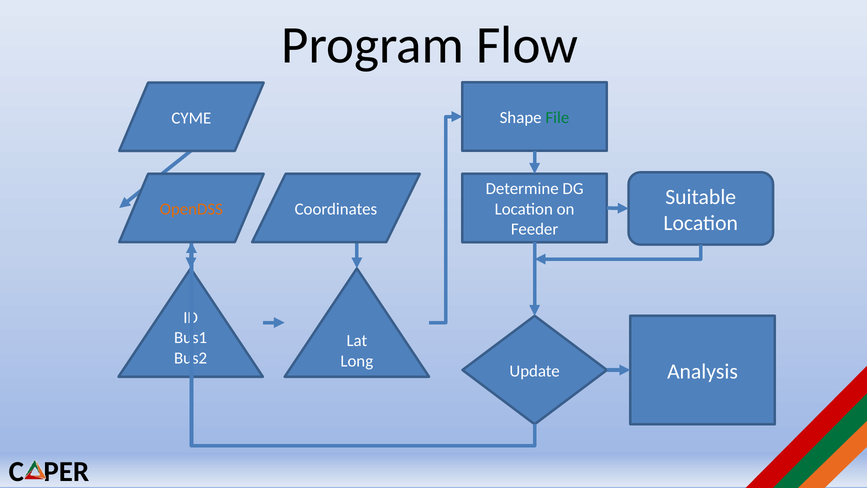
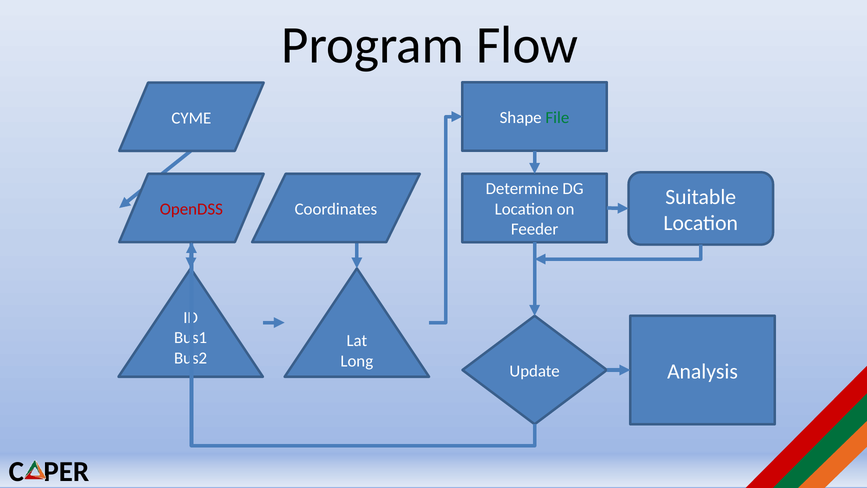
OpenDSS colour: orange -> red (191, 209)
